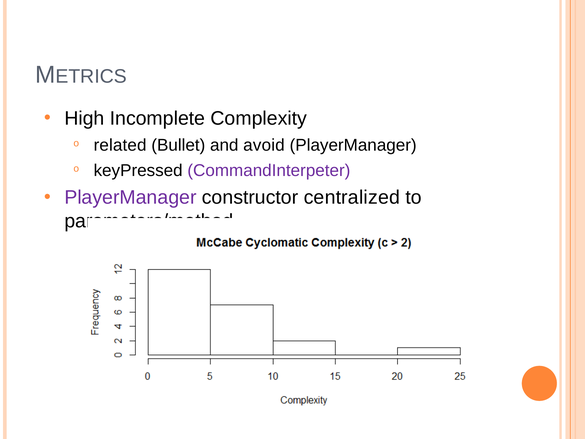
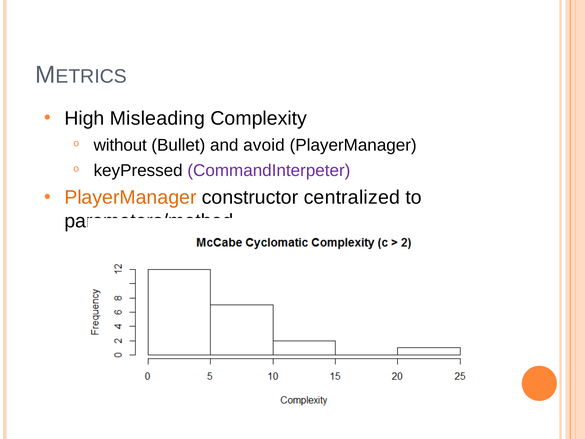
Incomplete: Incomplete -> Misleading (157, 118)
related: related -> without (120, 145)
PlayerManager colour: purple -> orange (130, 197)
